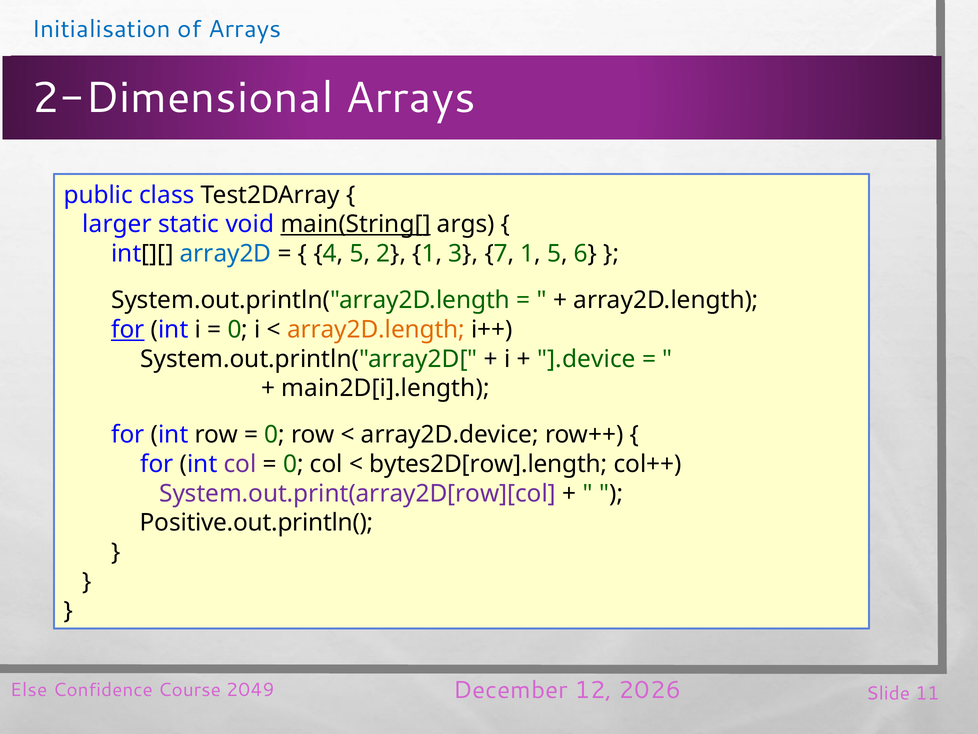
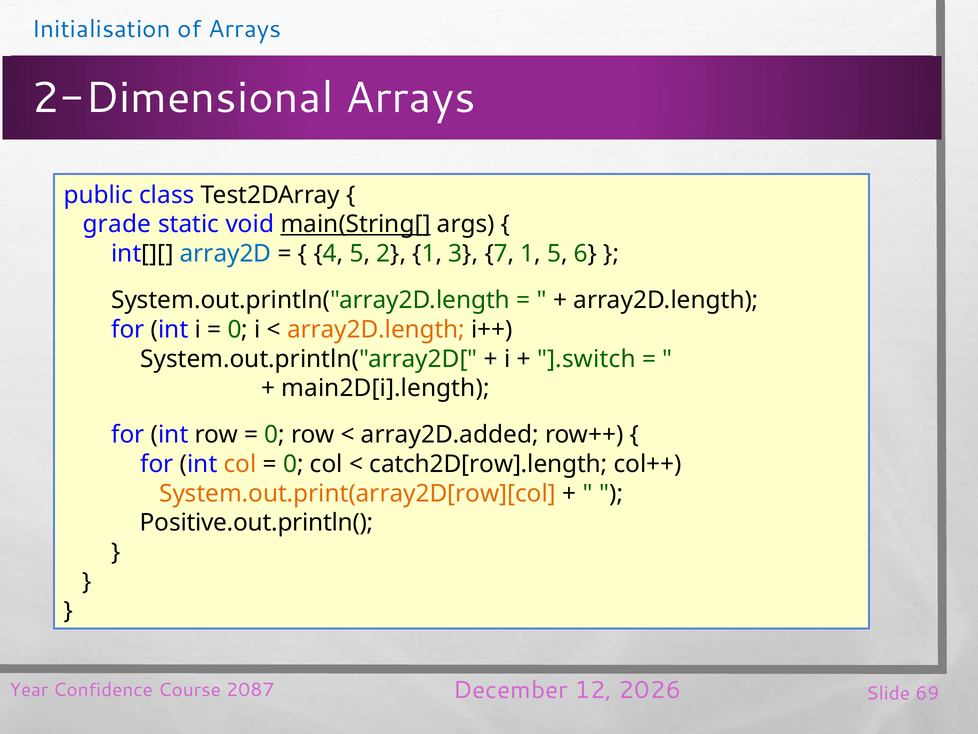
larger: larger -> grade (117, 224)
for underline: present -> none (128, 329)
].device: ].device -> ].switch (586, 359)
array2D.device: array2D.device -> array2D.added (450, 434)
col colour: purple -> orange (240, 464)
bytes2D[row].length: bytes2D[row].length -> catch2D[row].length (488, 464)
System.out.print(array2D[row][col colour: purple -> orange (358, 493)
Else: Else -> Year (29, 690)
2049: 2049 -> 2087 (250, 690)
11: 11 -> 69 (927, 693)
